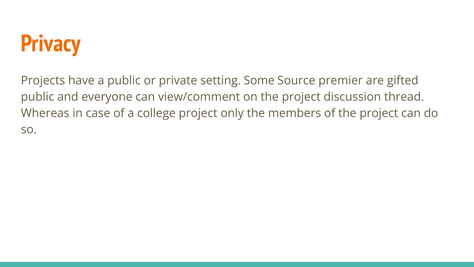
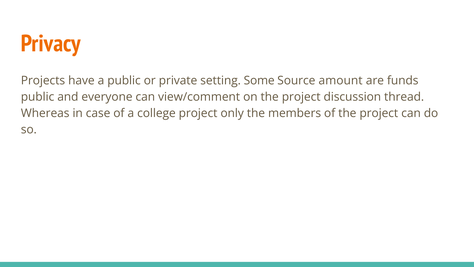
premier: premier -> amount (341, 80)
gifted: gifted -> funds (403, 80)
